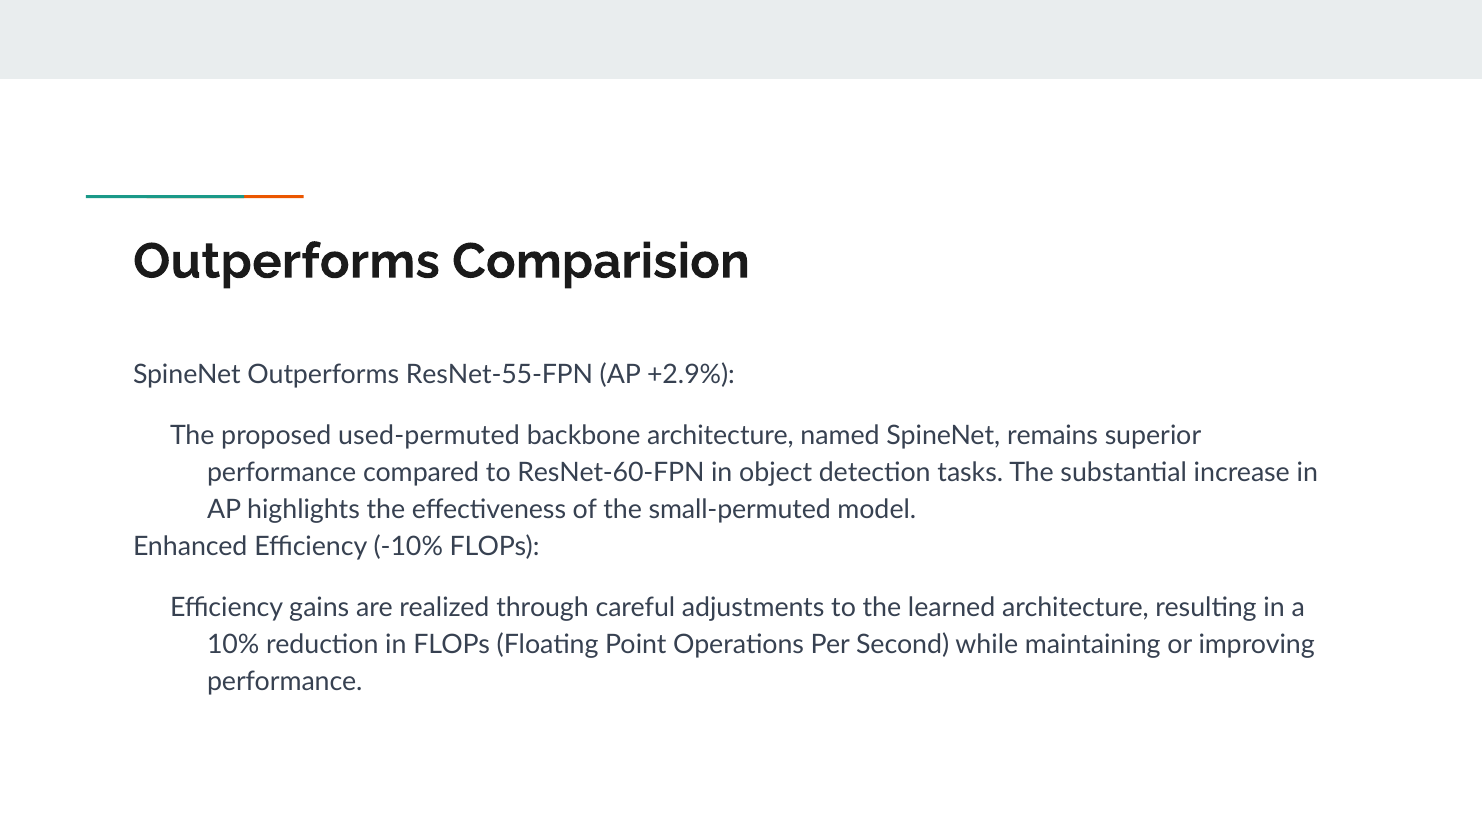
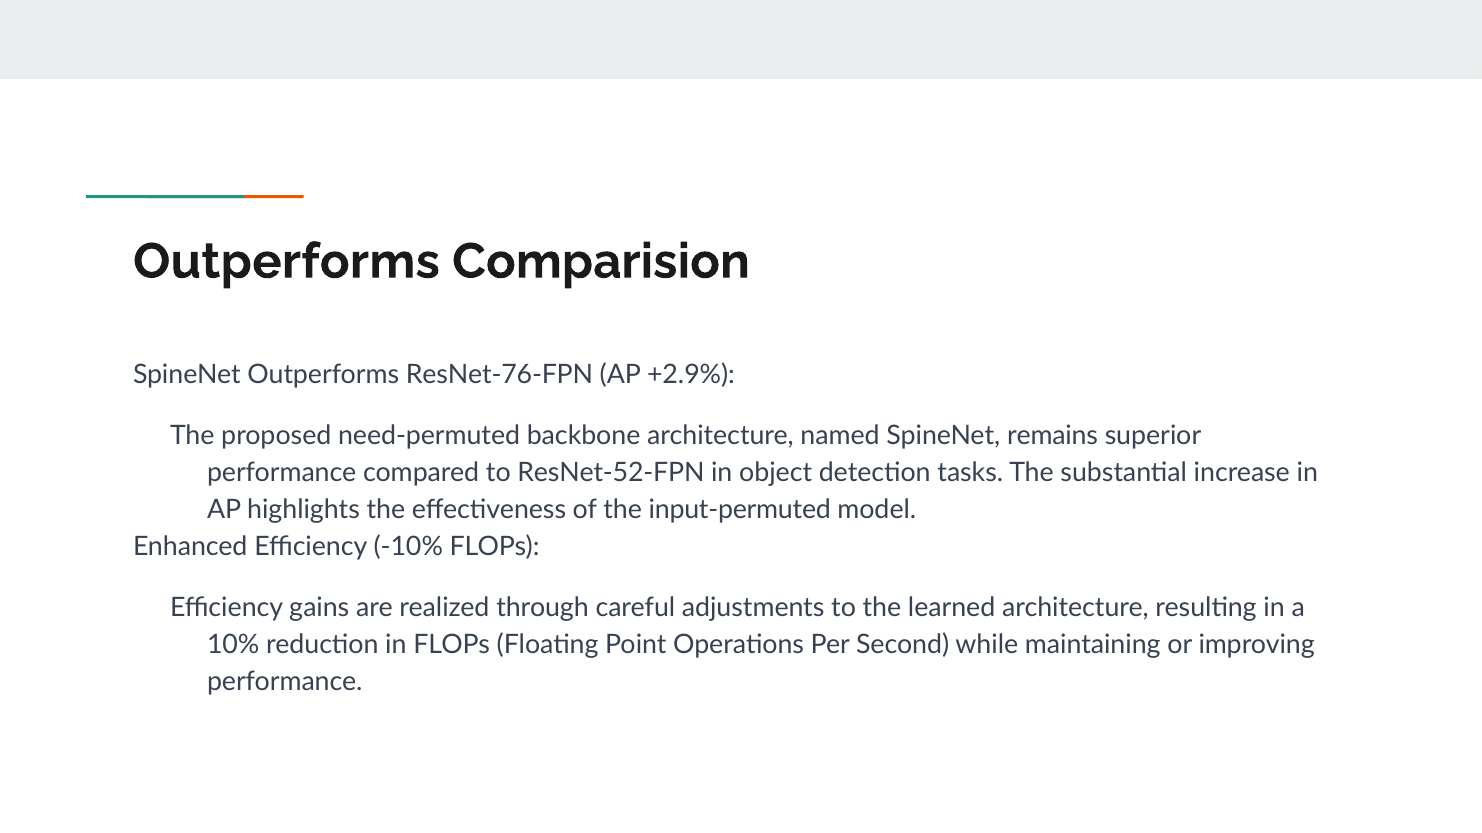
ResNet-55-FPN: ResNet-55-FPN -> ResNet-76-FPN (499, 374)
used-permuted: used-permuted -> need-permuted (429, 436)
ResNet-60-FPN: ResNet-60-FPN -> ResNet-52-FPN (611, 473)
small-permuted: small-permuted -> input-permuted (740, 510)
